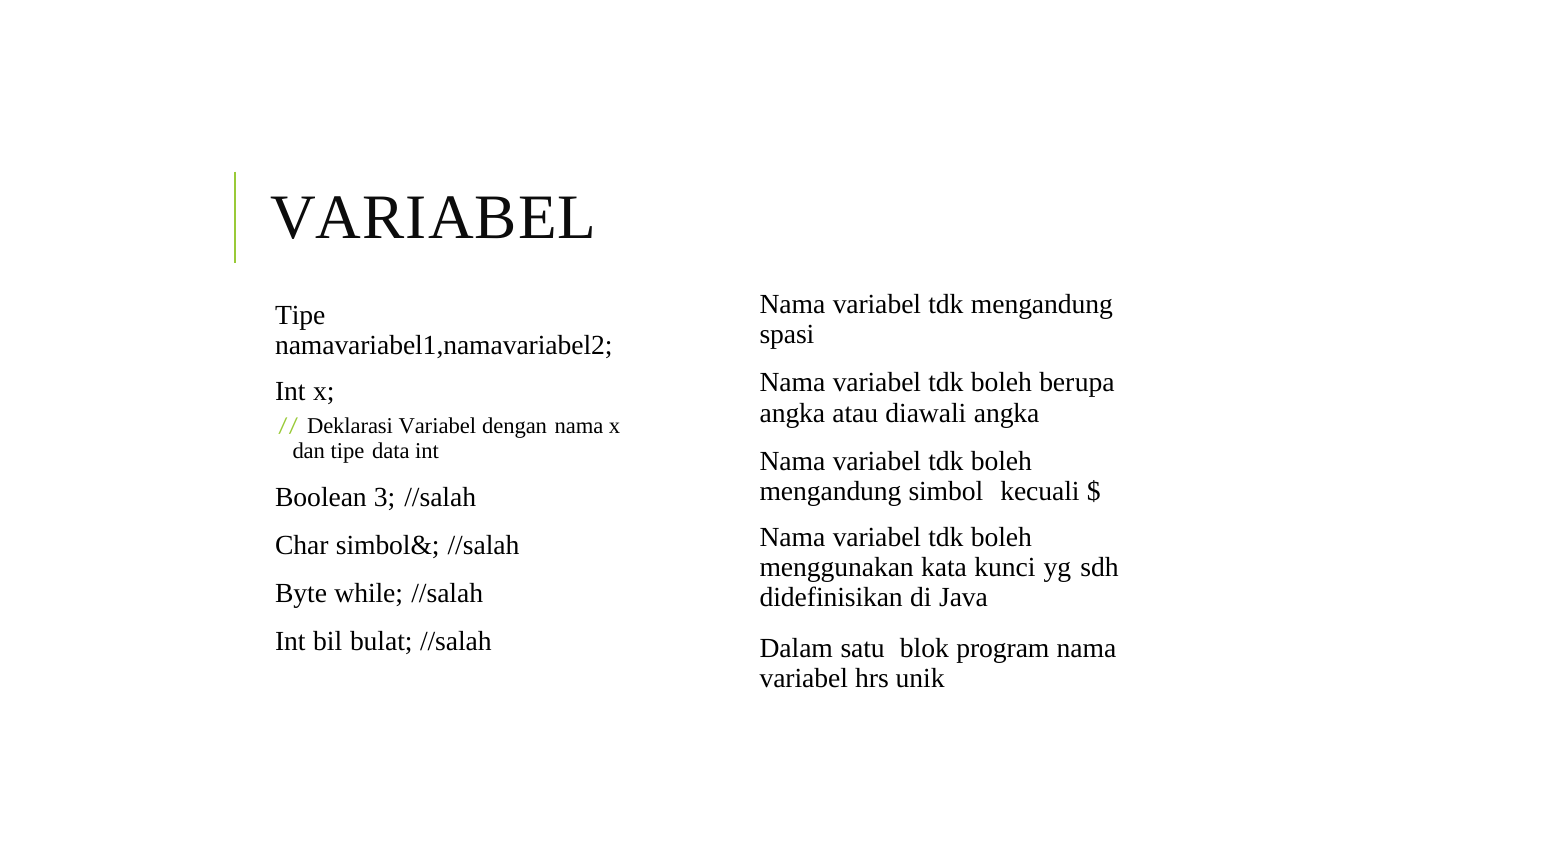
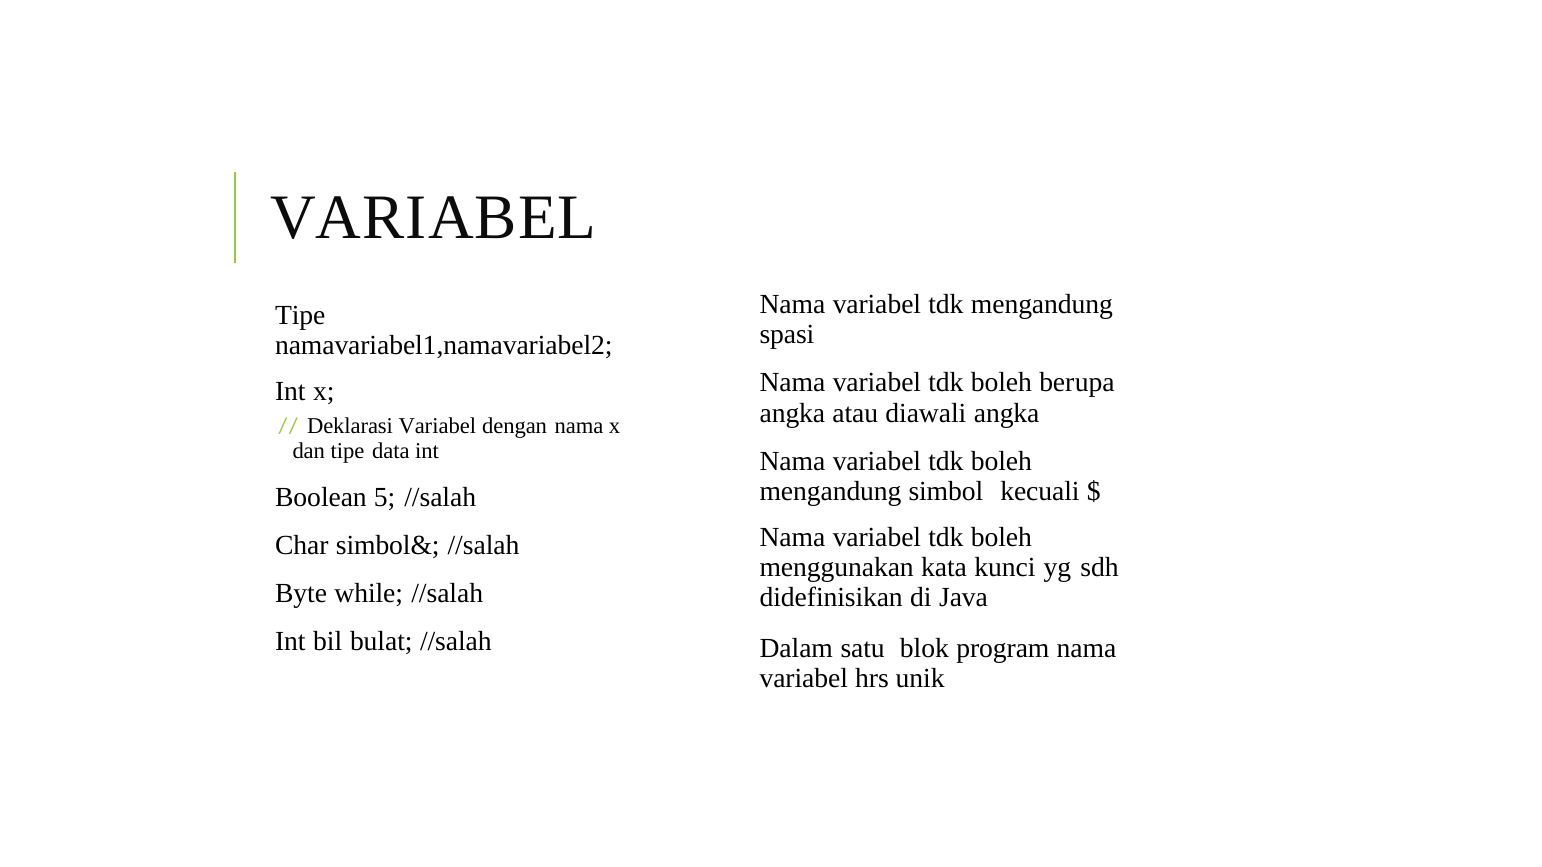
3: 3 -> 5 (385, 497)
